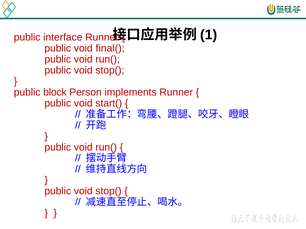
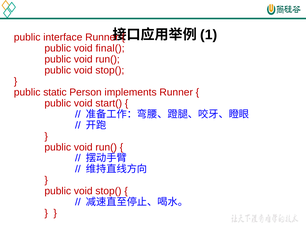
block: block -> static (55, 92)
